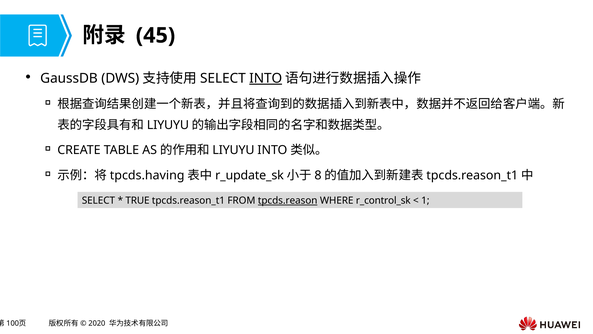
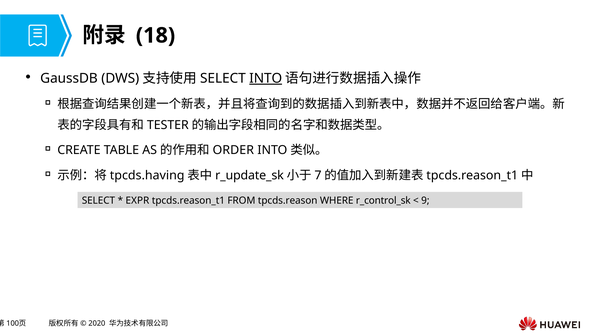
45: 45 -> 18 (156, 35)
LIYUYU: LIYUYU -> TESTER (168, 125)
LIYUYU: LIYUYU -> ORDER (233, 150)
8: 8 -> 7 (318, 175)
TRUE: TRUE -> EXPR (137, 200)
tpcds.reason underline: present -> none (288, 200)
1: 1 -> 9 (425, 200)
